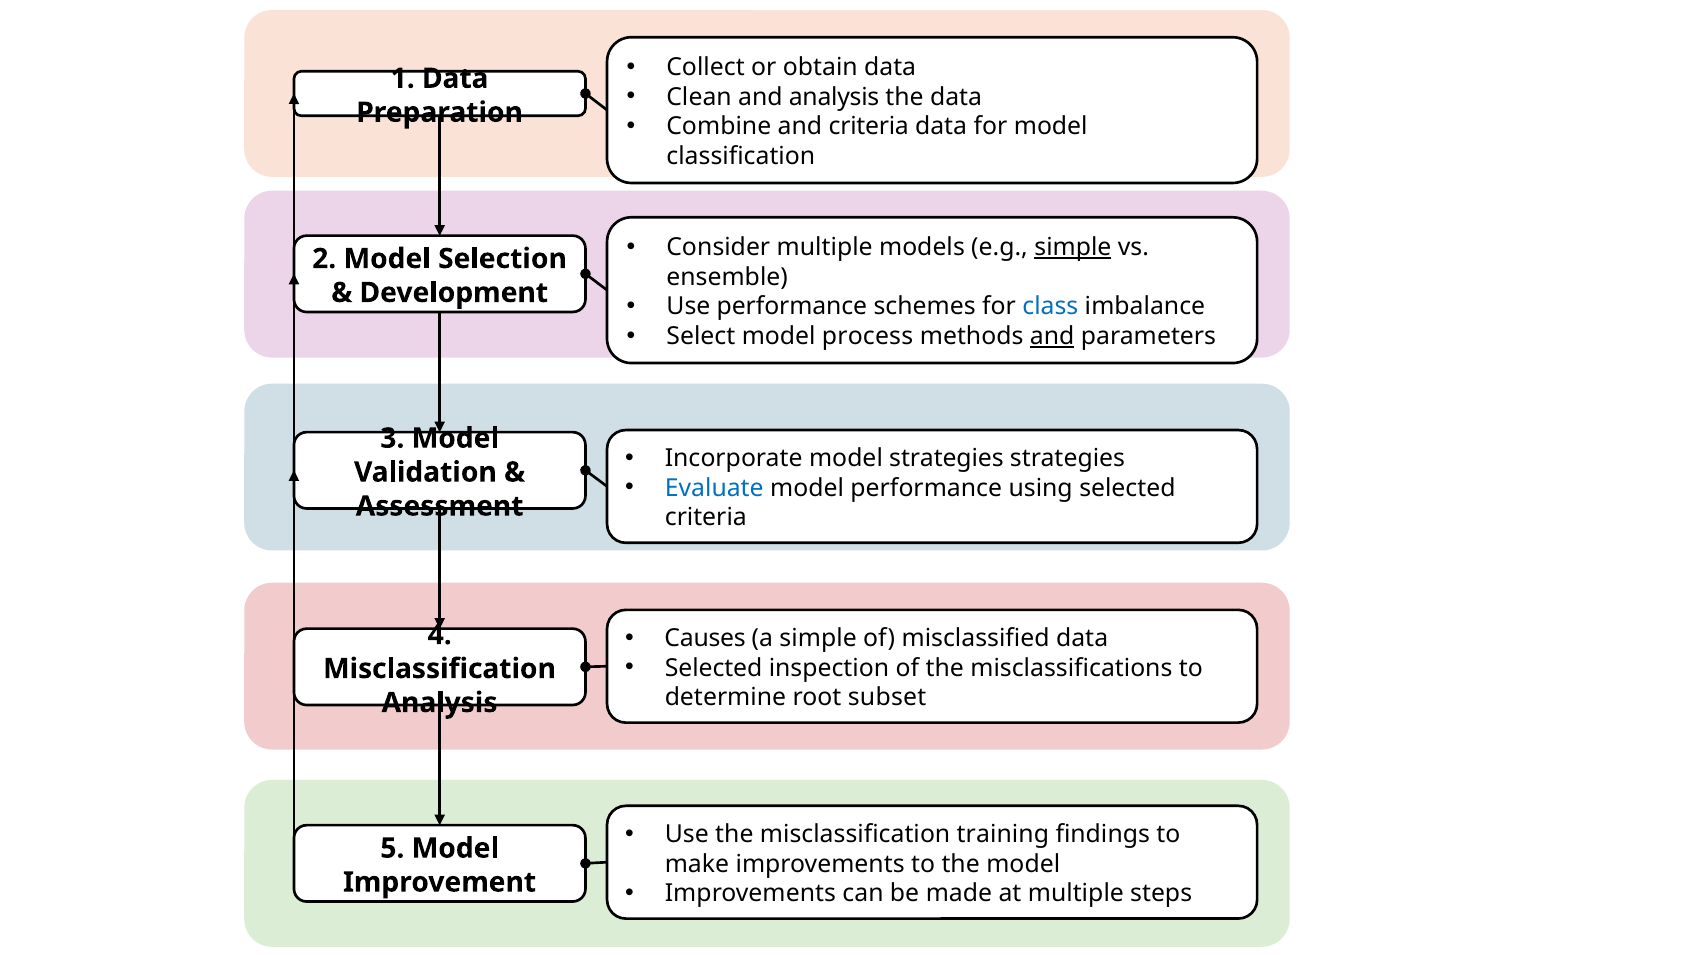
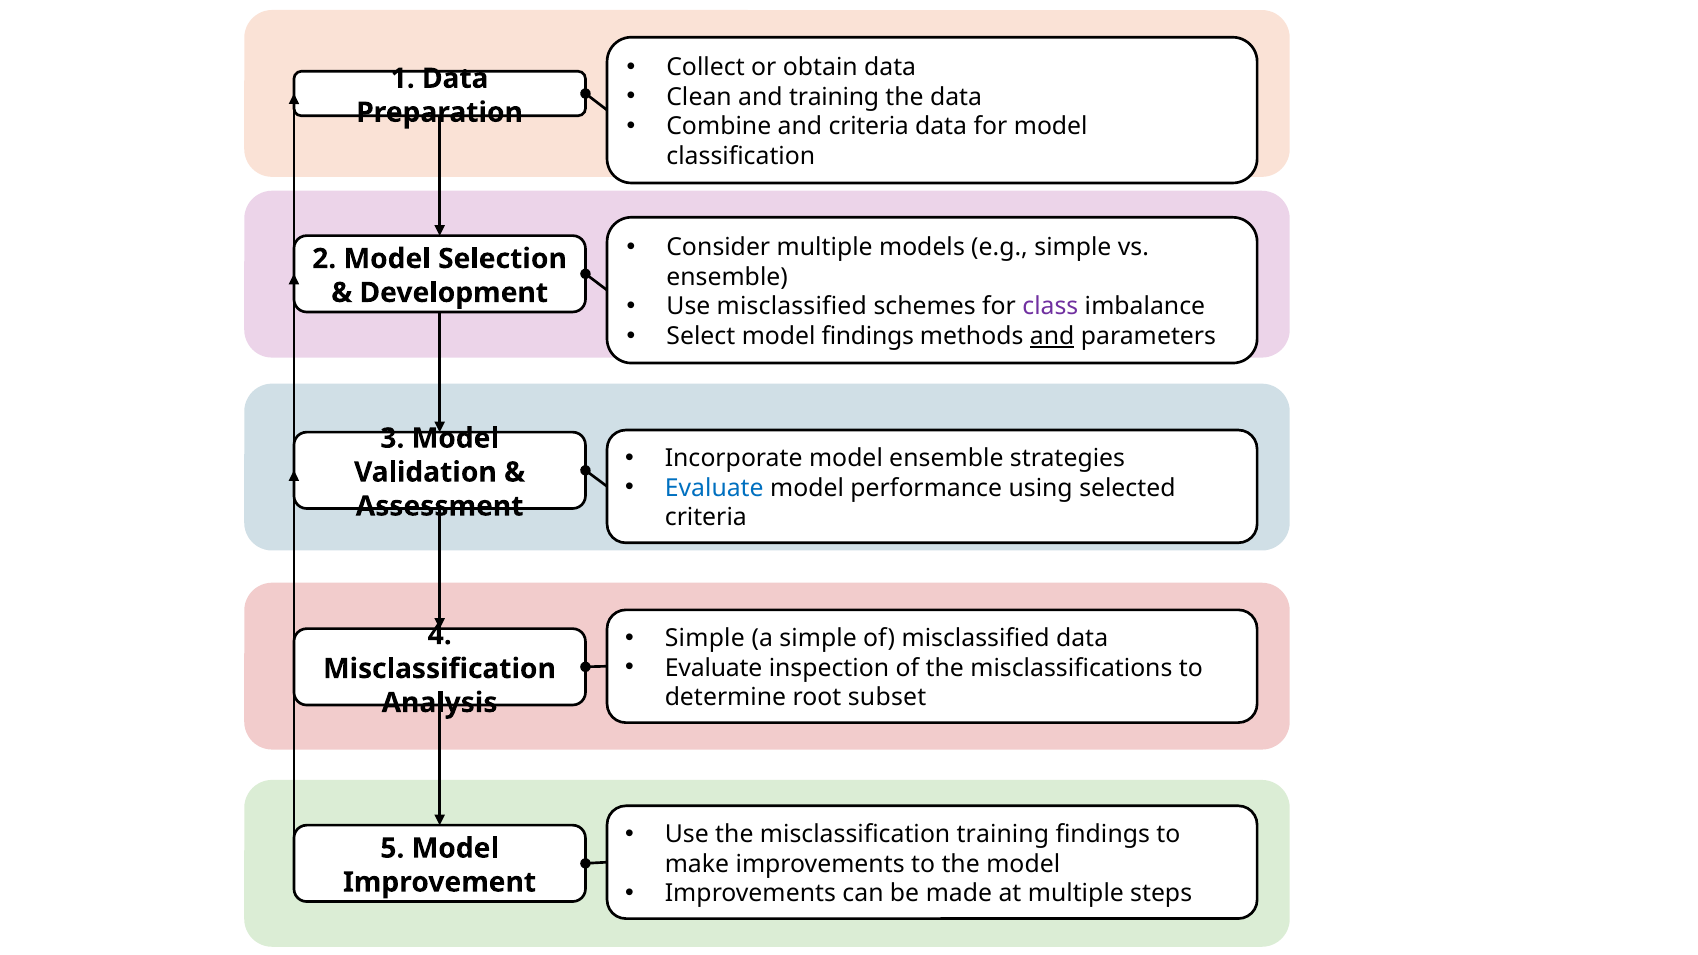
and analysis: analysis -> training (834, 97)
simple underline: present -> none (1073, 247)
Use performance: performance -> misclassified (792, 307)
class colour: blue -> purple (1050, 307)
model process: process -> findings (868, 336)
model strategies: strategies -> ensemble (946, 458)
Causes: Causes -> Simple (705, 638)
Selected: Selected -> Evaluate (714, 668)
